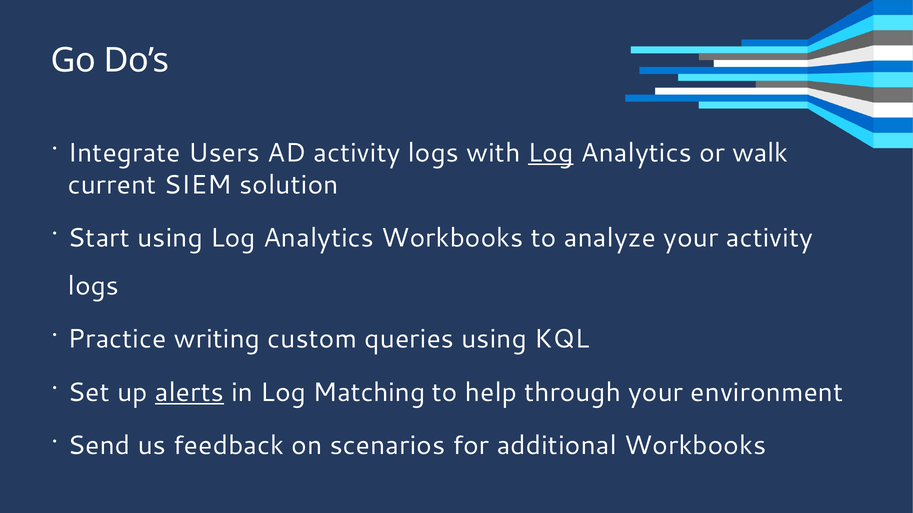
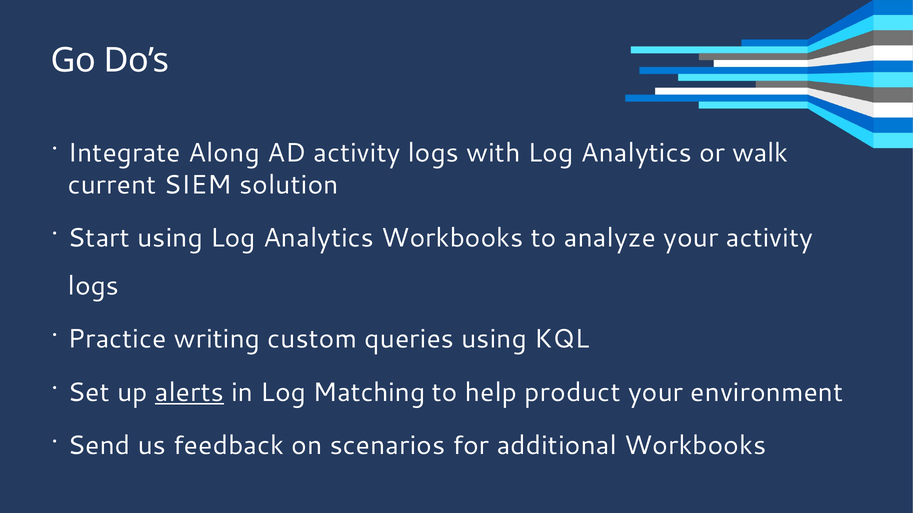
Users: Users -> Along (224, 153)
Log underline: present -> none (551, 153)
through: through -> product (573, 393)
